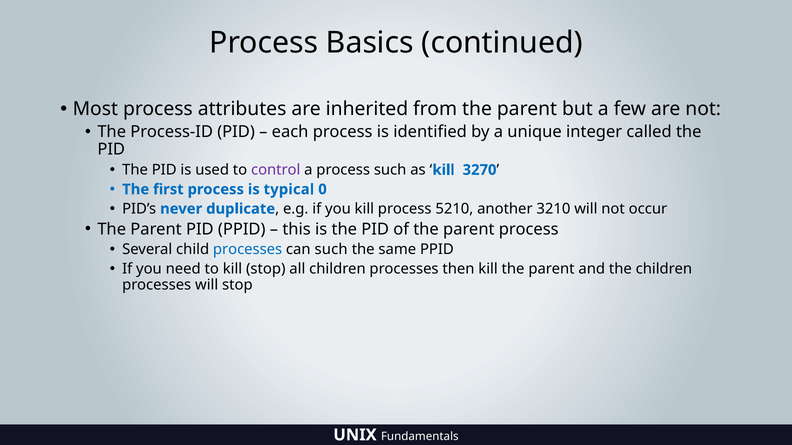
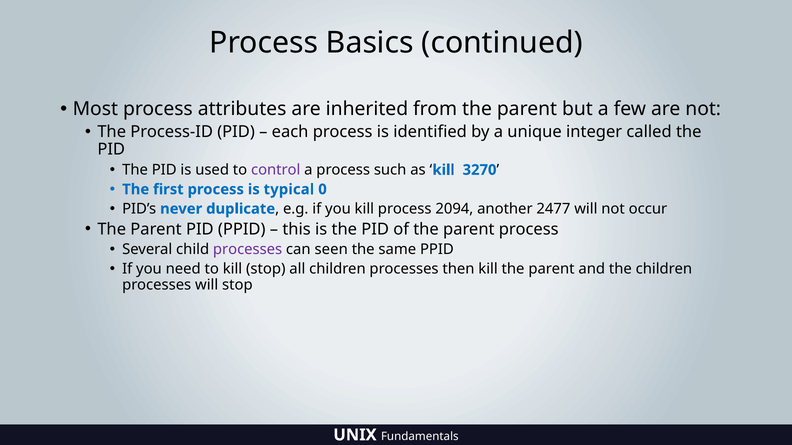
5210: 5210 -> 2094 (454, 209)
3210: 3210 -> 2477 (553, 209)
processes colour: blue -> purple (248, 250)
can such: such -> seen (331, 250)
